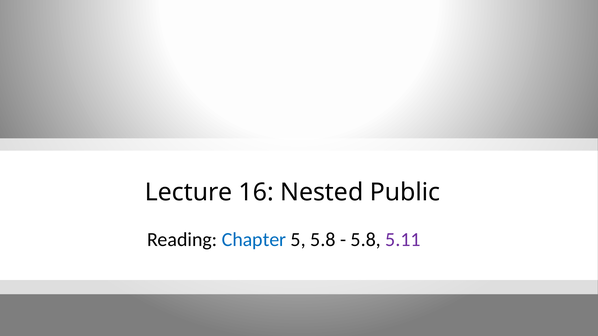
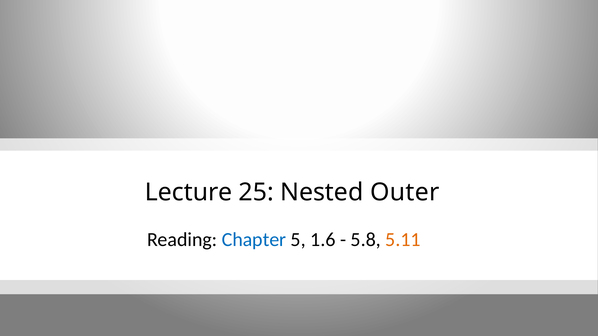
16: 16 -> 25 (256, 192)
Public: Public -> Outer (405, 192)
5 5.8: 5.8 -> 1.6 (323, 240)
5.11 colour: purple -> orange (403, 240)
